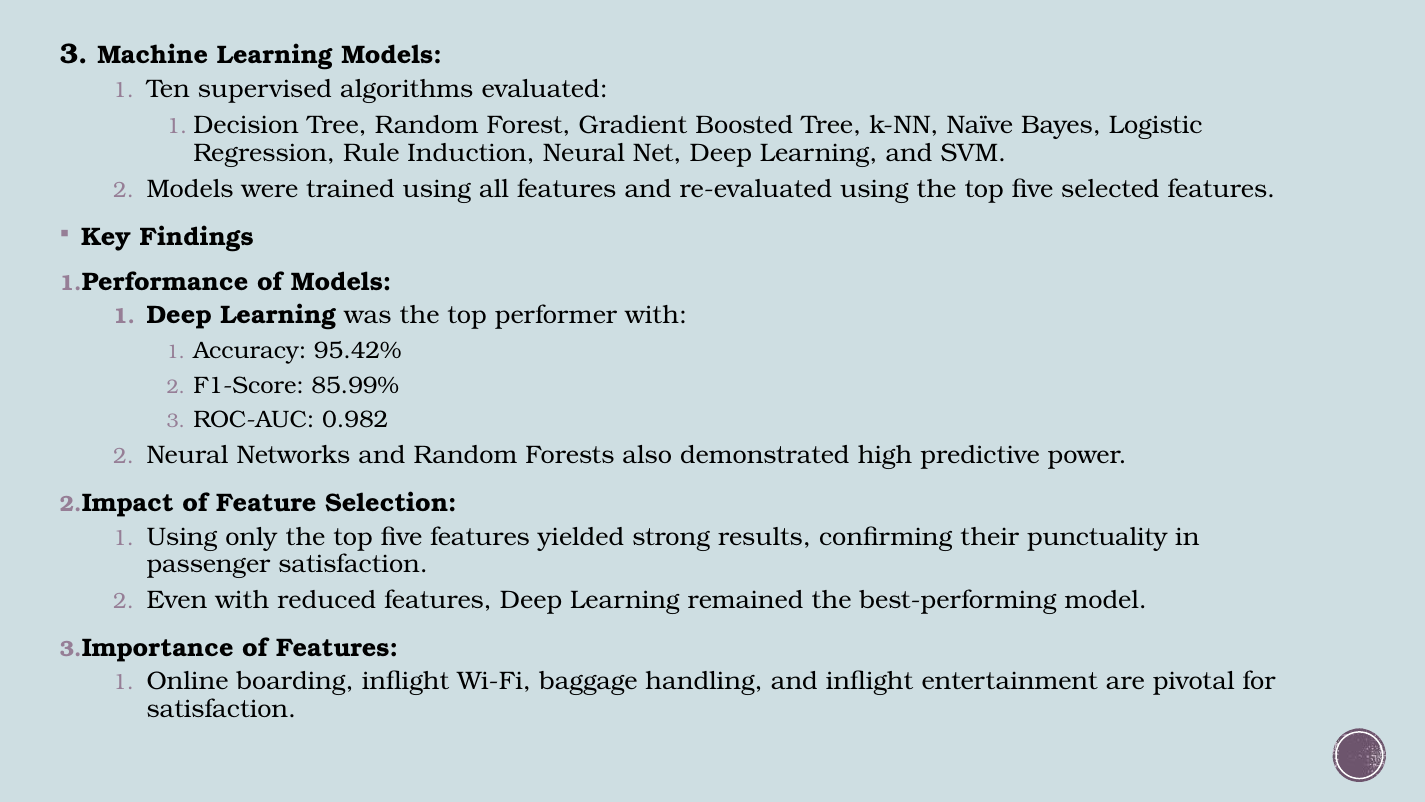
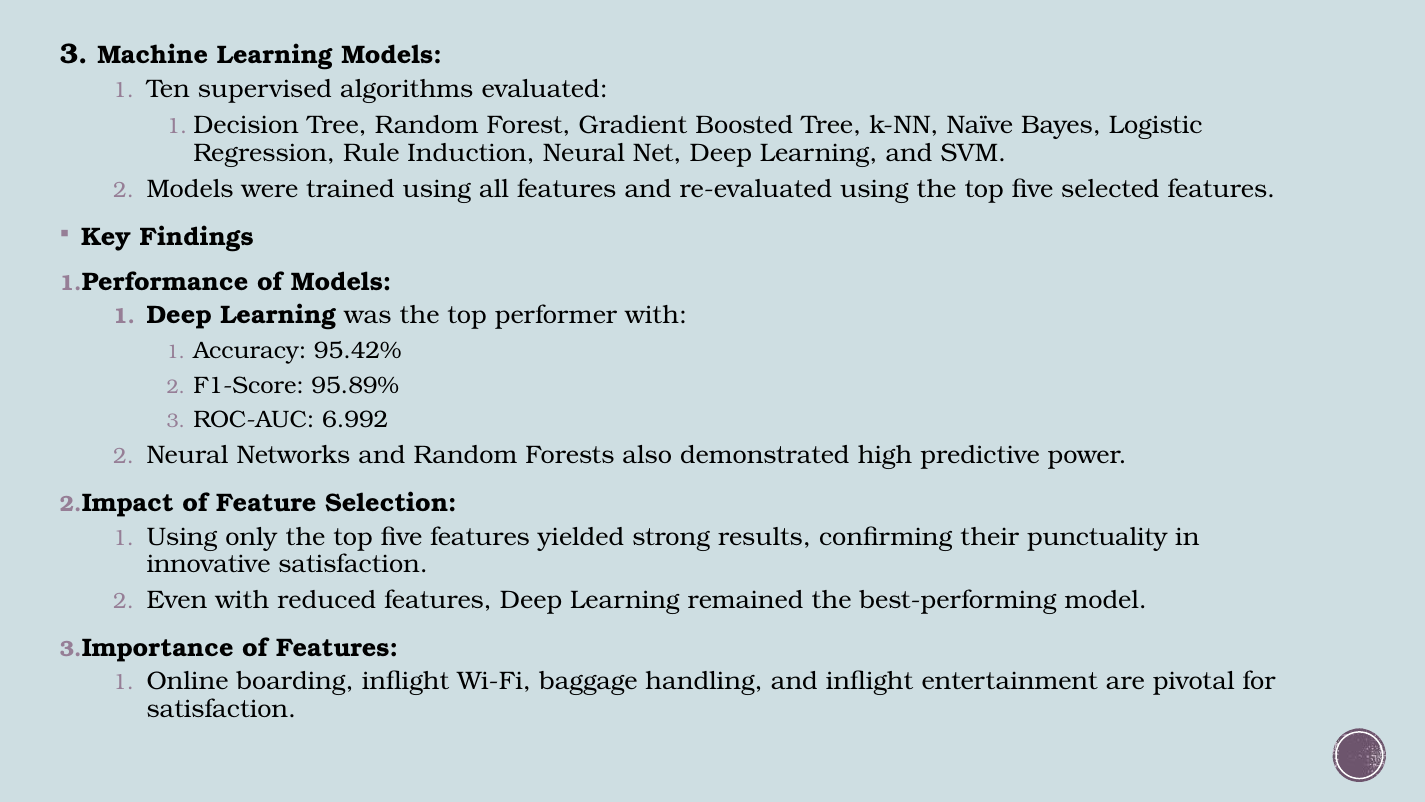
85.99%: 85.99% -> 95.89% (355, 385)
0.982: 0.982 -> 6.992 (355, 420)
passenger: passenger -> innovative (208, 564)
